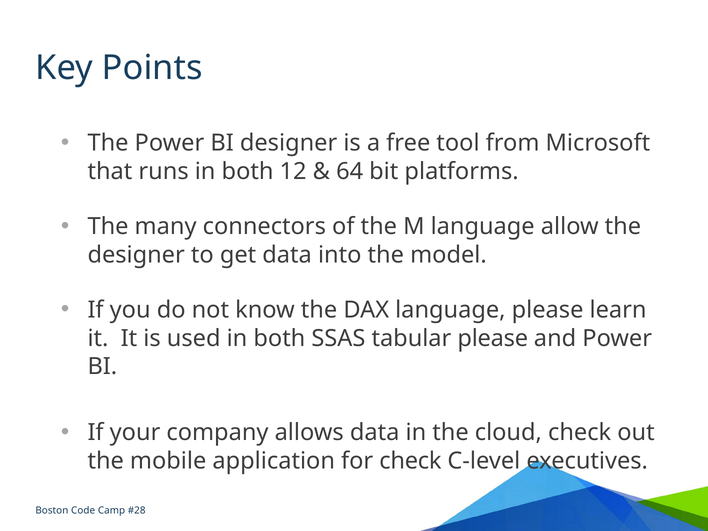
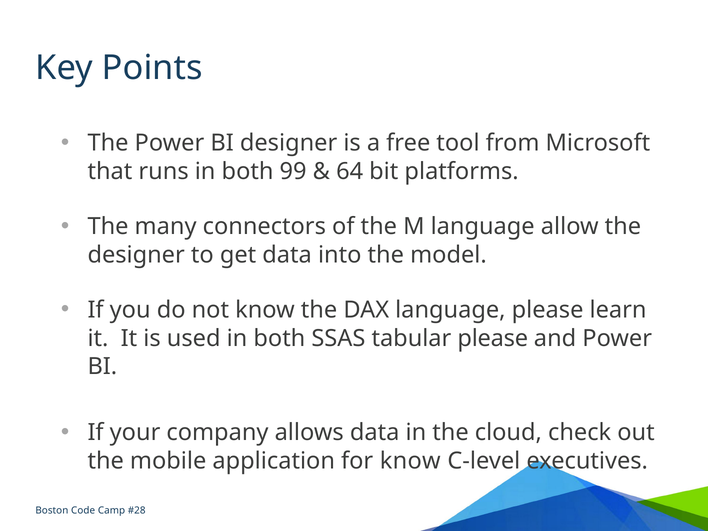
12: 12 -> 99 (293, 172)
for check: check -> know (410, 461)
